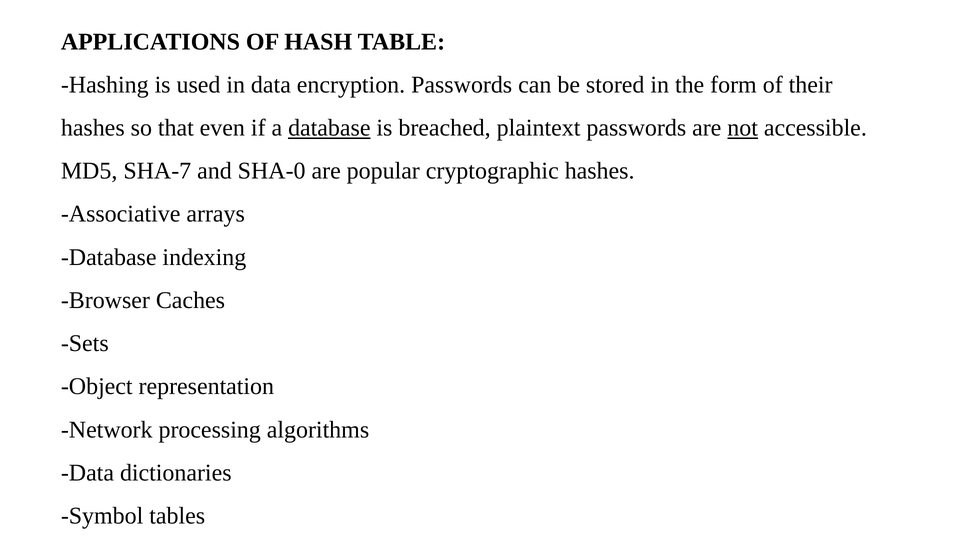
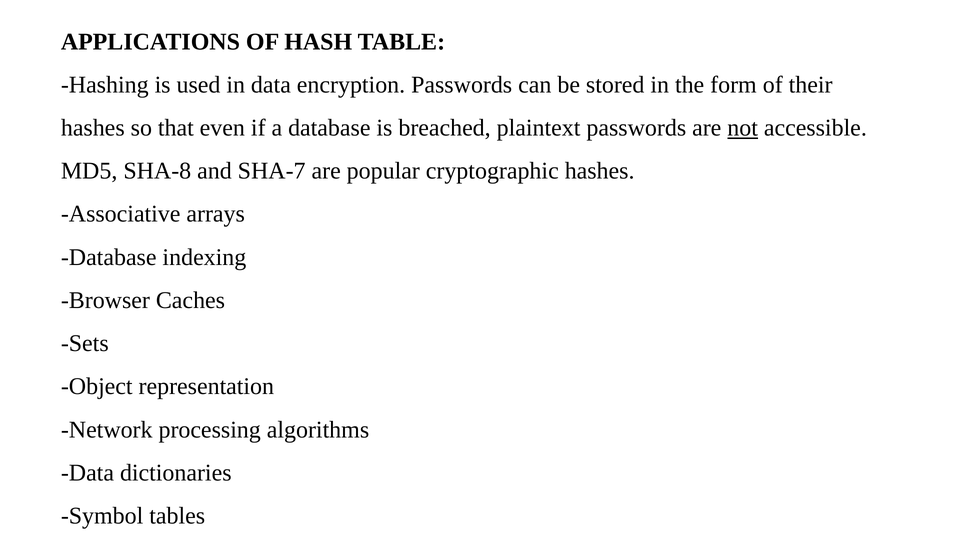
database underline: present -> none (329, 128)
SHA-7: SHA-7 -> SHA-8 (157, 171)
SHA-0: SHA-0 -> SHA-7 (272, 171)
